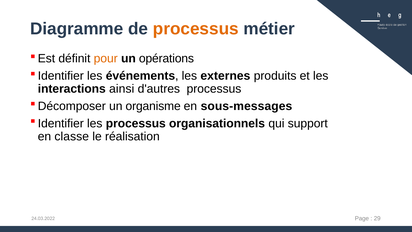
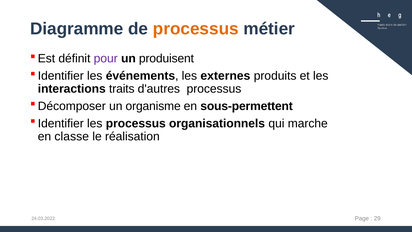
pour colour: orange -> purple (106, 58)
opérations: opérations -> produisent (166, 58)
ainsi: ainsi -> traits (122, 89)
sous-messages: sous-messages -> sous-permettent (247, 106)
support: support -> marche (308, 123)
